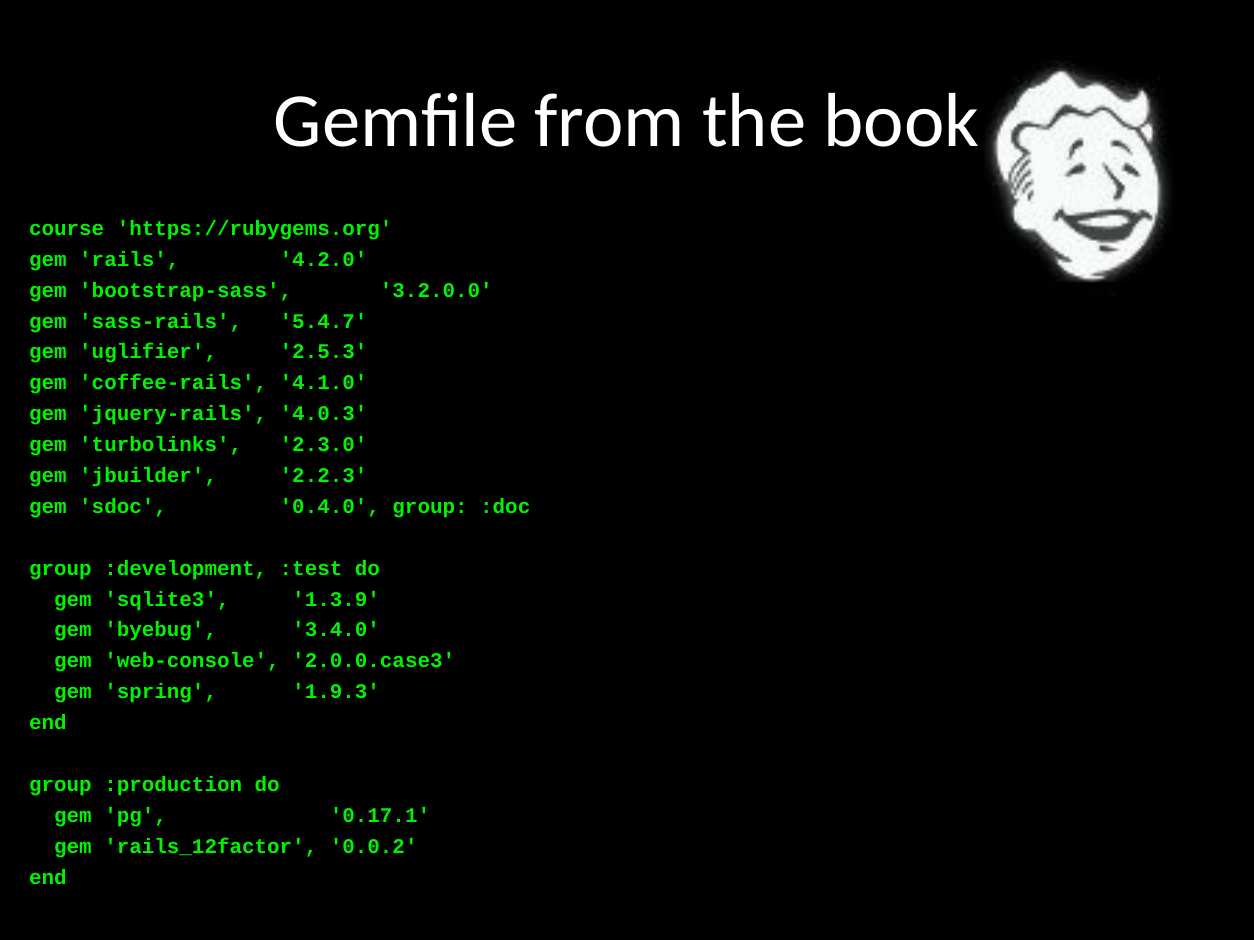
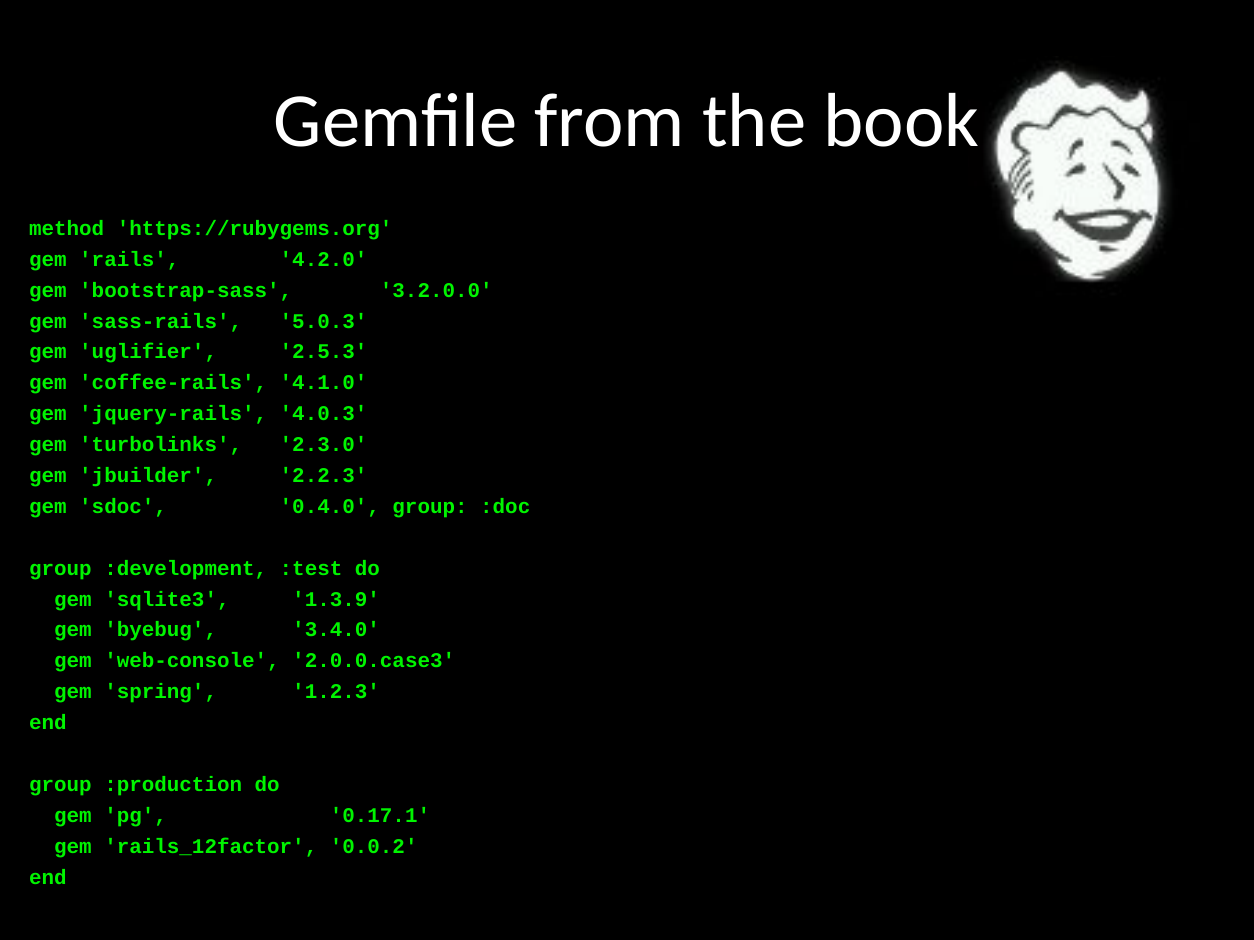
course: course -> method (67, 229)
5.4.7: 5.4.7 -> 5.0.3 (324, 321)
1.9.3: 1.9.3 -> 1.2.3 (336, 692)
